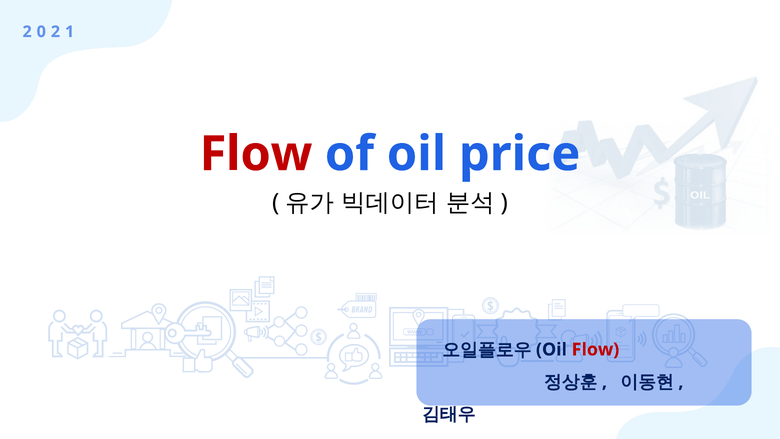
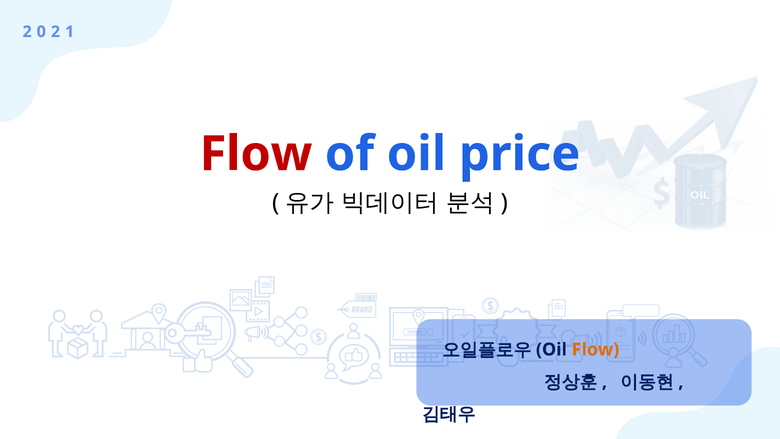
Flow colour: red -> orange (595, 349)
